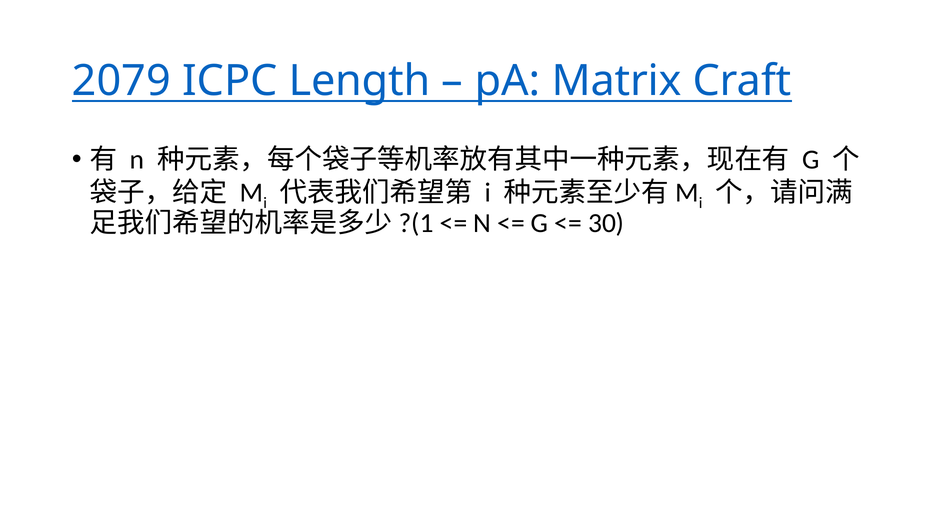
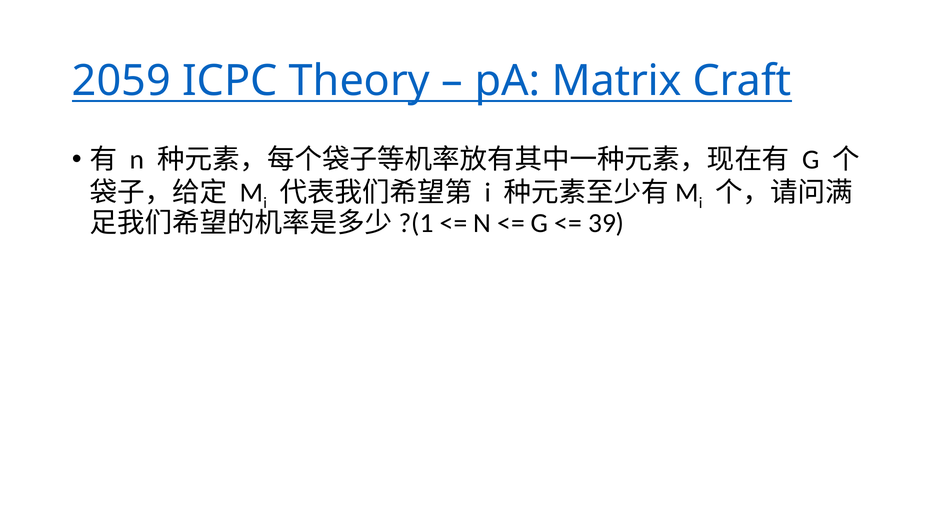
2079: 2079 -> 2059 (121, 81)
Length: Length -> Theory (359, 81)
30: 30 -> 39 (606, 223)
